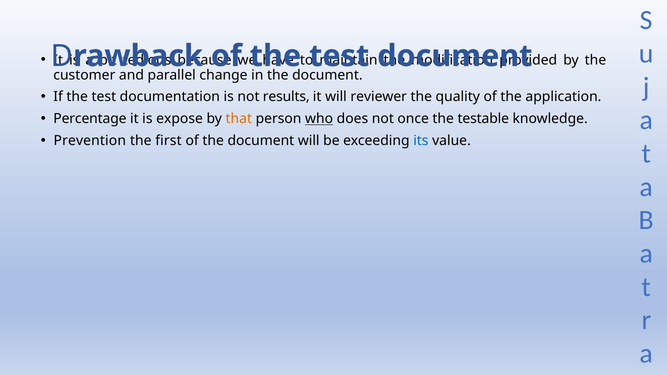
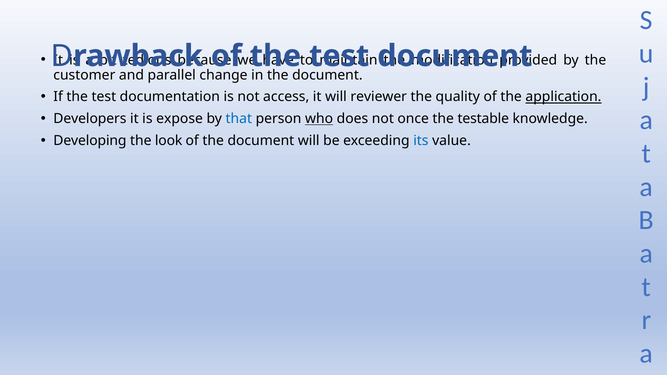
results: results -> access (286, 97)
application underline: none -> present (563, 97)
Percentage: Percentage -> Developers (90, 119)
that colour: orange -> blue (239, 119)
Prevention: Prevention -> Developing (90, 141)
first: first -> look (169, 141)
